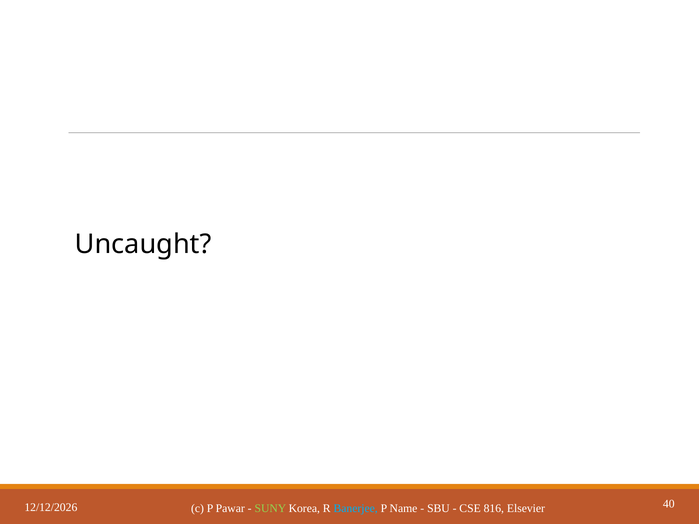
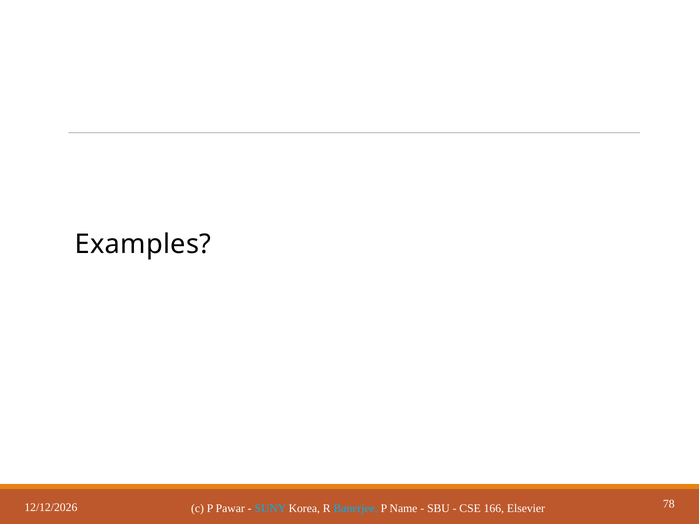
Uncaught: Uncaught -> Examples (143, 244)
SUNY colour: light green -> light blue (270, 508)
816: 816 -> 166 (494, 508)
40: 40 -> 78 (669, 504)
